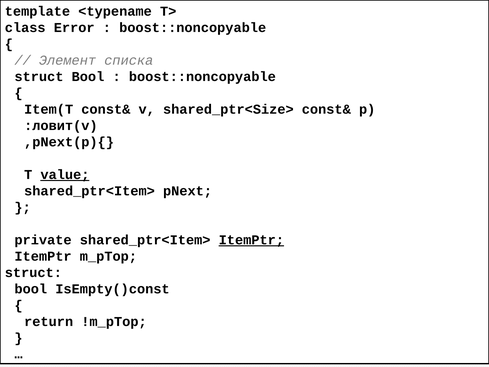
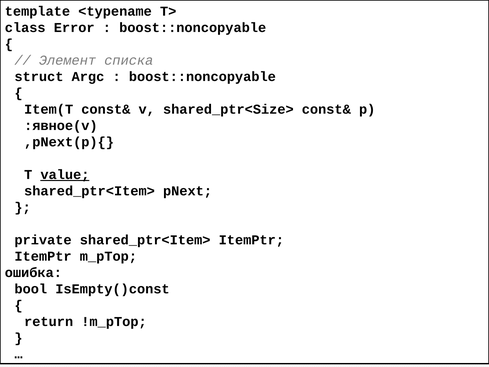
Bool: Bool -> Argc (88, 77)
:ловит(v: :ловит(v -> :явное(v (61, 126)
ItemPtr underline: present -> none (251, 240)
struct: struct -> ошибка (33, 272)
